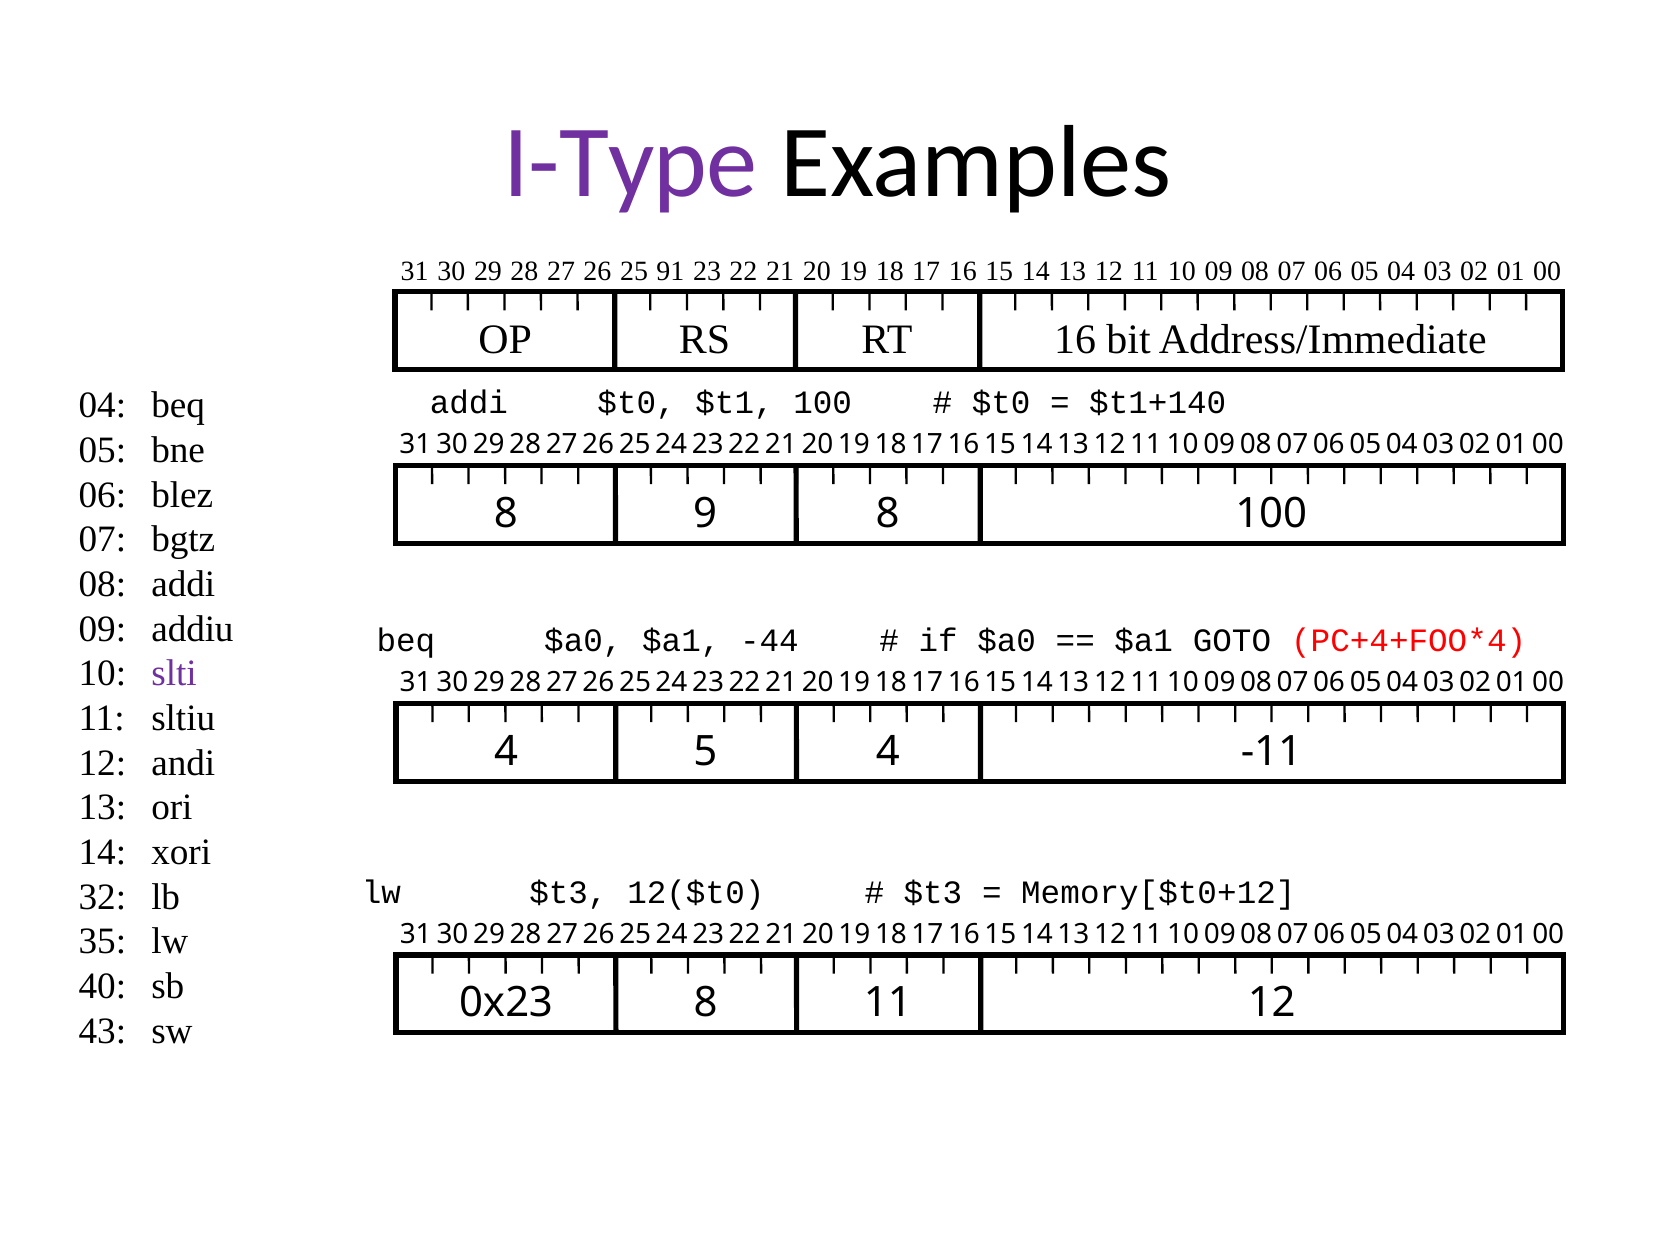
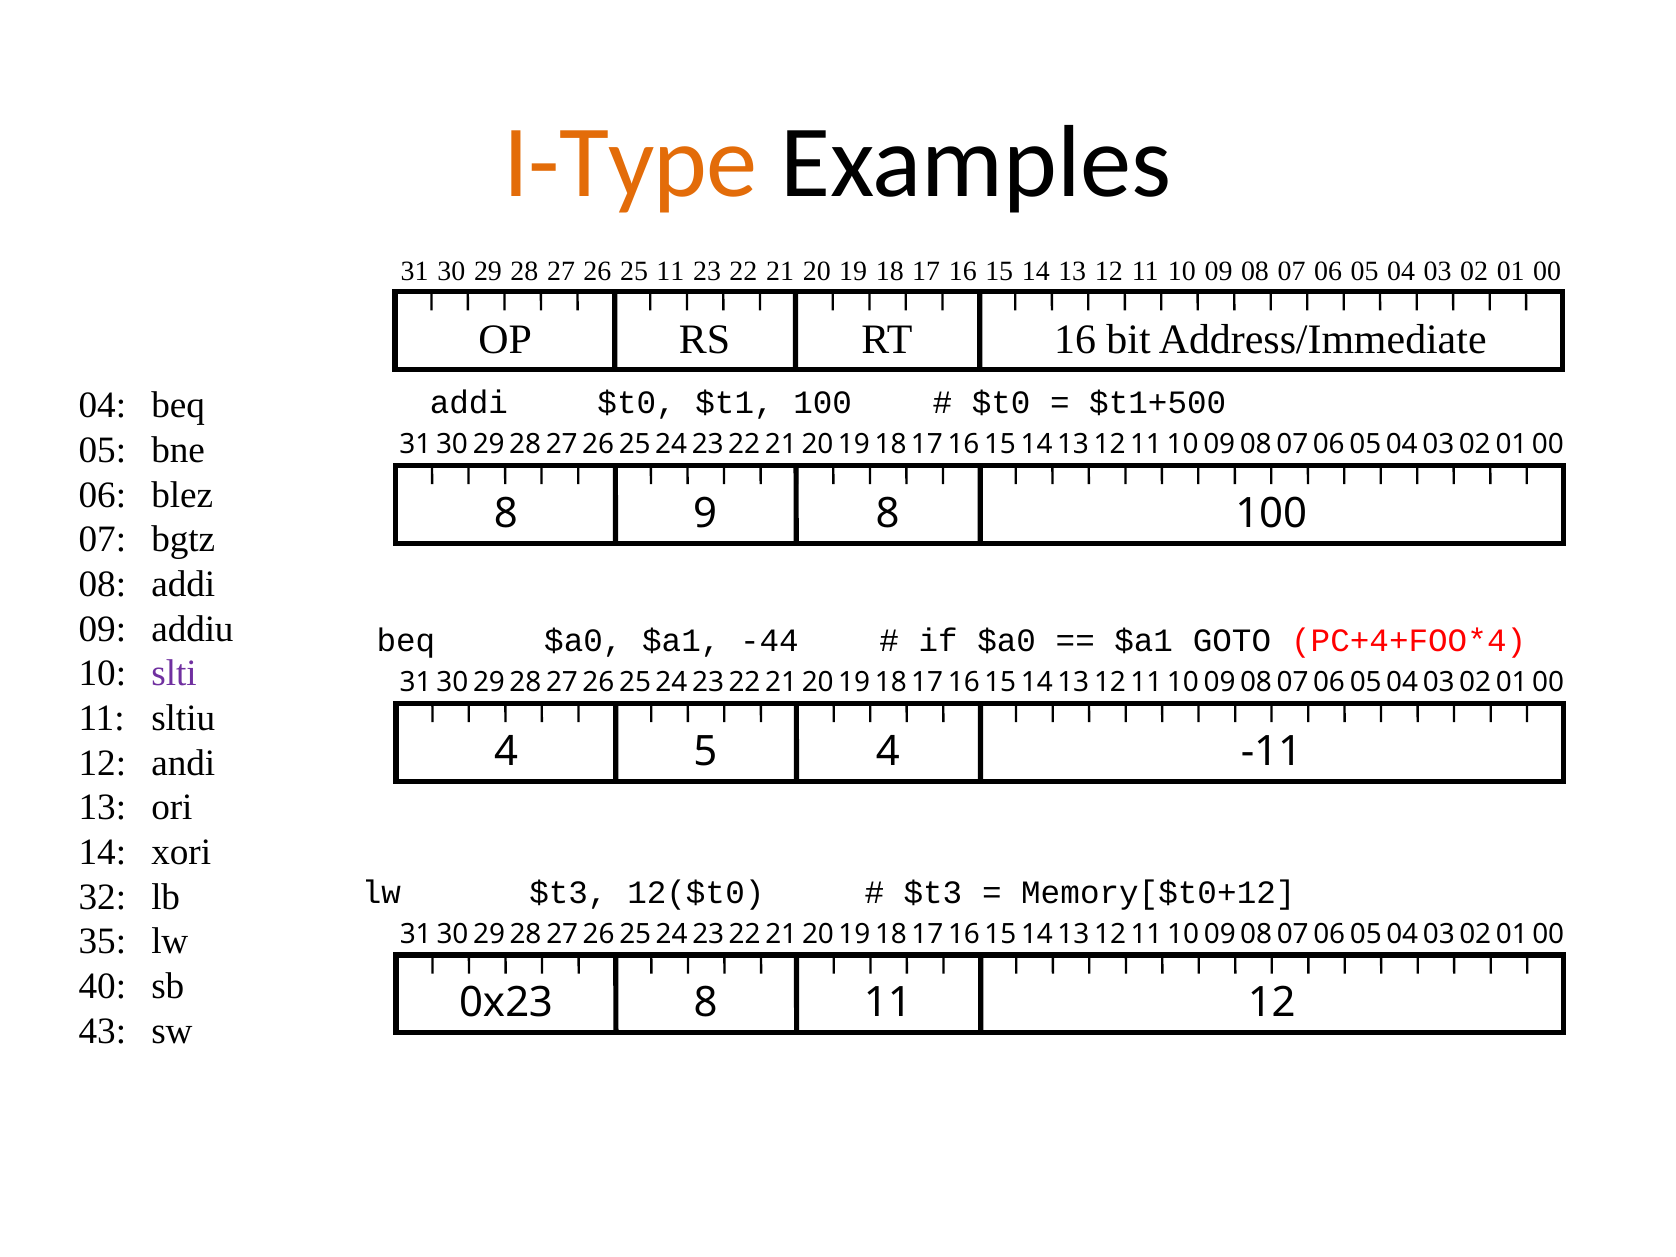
I-Type colour: purple -> orange (631, 162)
25 91: 91 -> 11 (670, 271)
$t1+140: $t1+140 -> $t1+500 (1158, 403)
